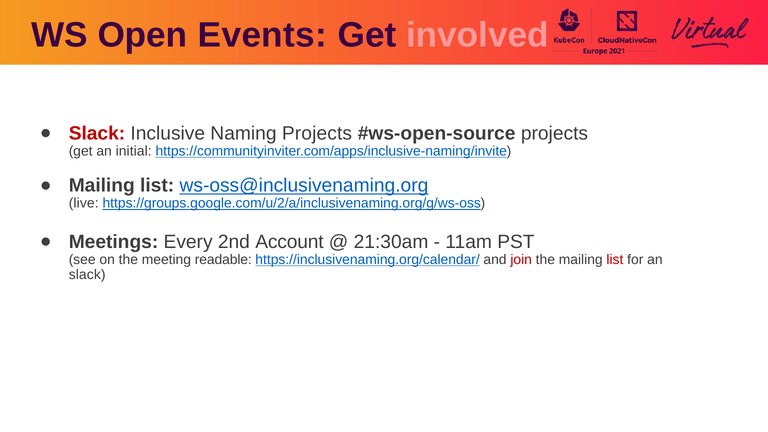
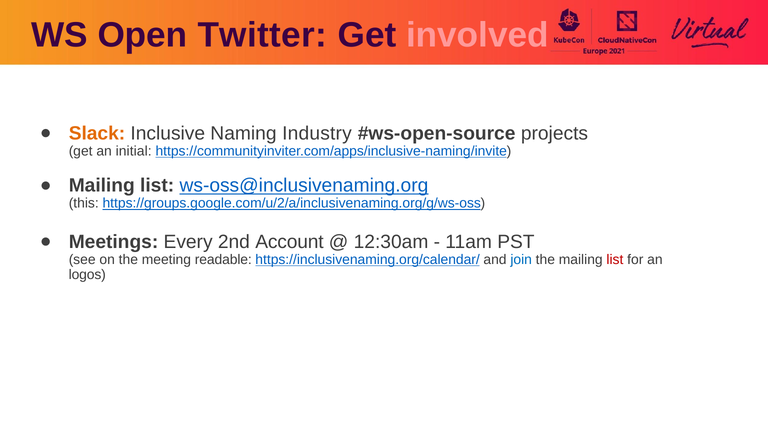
Events: Events -> Twitter (262, 35)
Slack colour: red -> orange (97, 133)
Naming Projects: Projects -> Industry (317, 133)
live: live -> this (84, 203)
21:30am: 21:30am -> 12:30am (391, 242)
join colour: red -> blue (521, 260)
slack: slack -> logos (87, 275)
